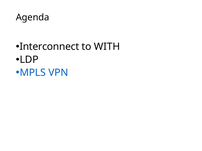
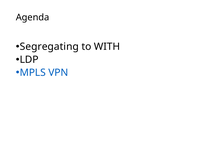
Interconnect: Interconnect -> Segregating (49, 47)
